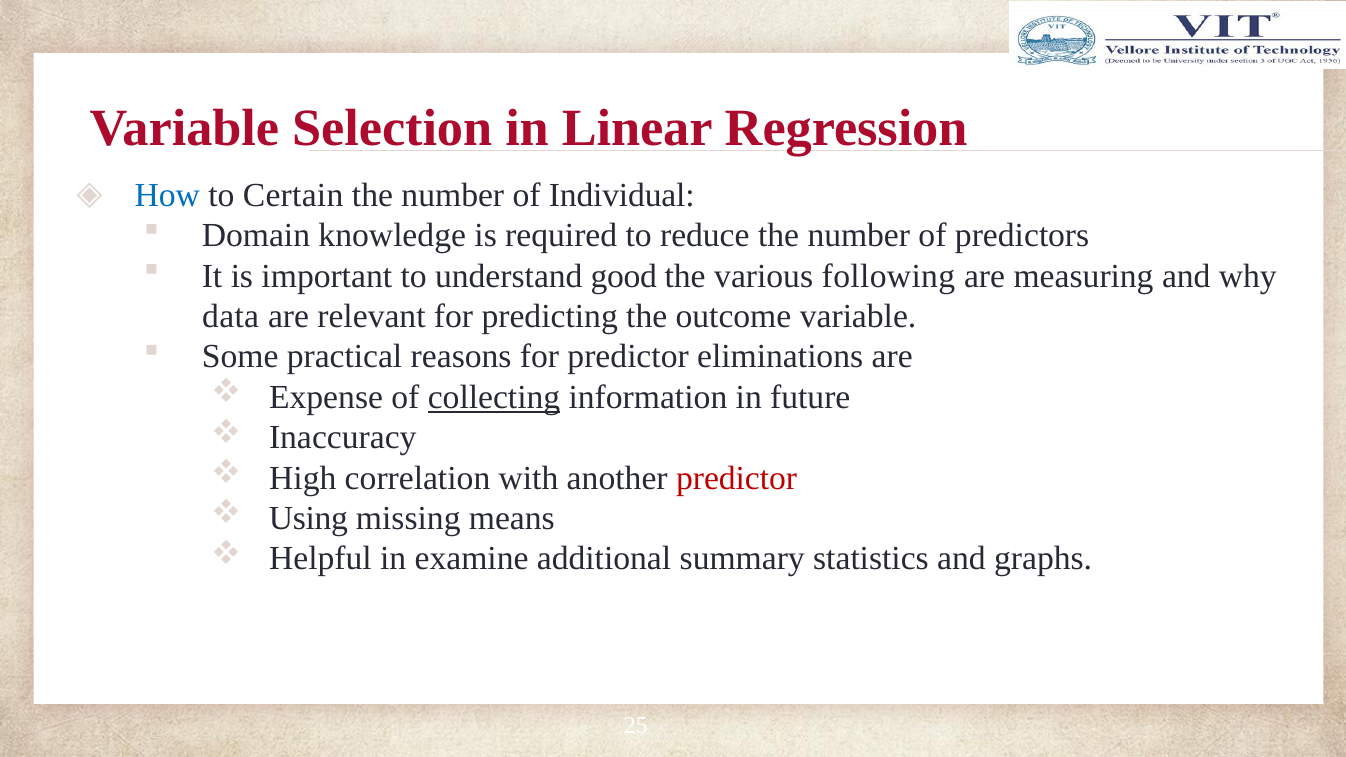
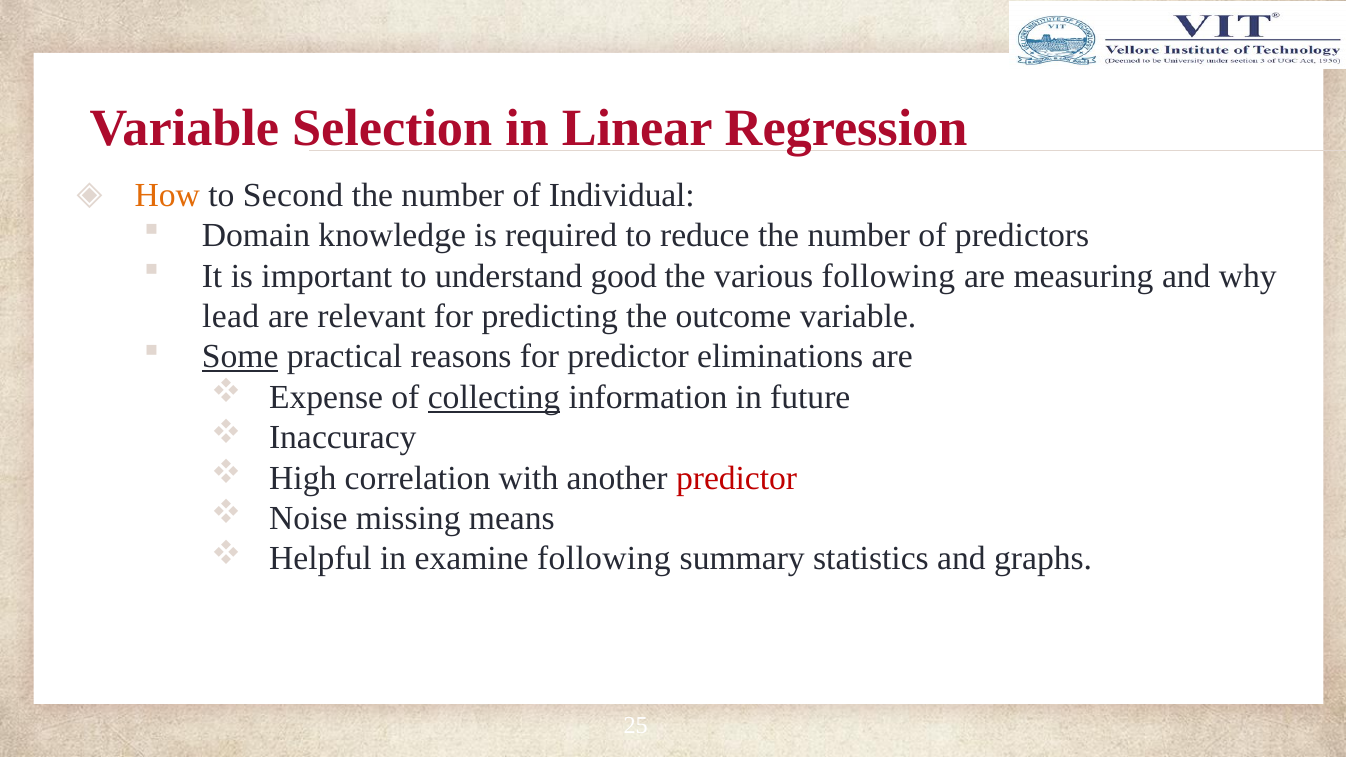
How colour: blue -> orange (167, 195)
Certain: Certain -> Second (293, 195)
data: data -> lead (231, 316)
Some underline: none -> present (240, 357)
Using: Using -> Noise (308, 518)
examine additional: additional -> following (604, 559)
